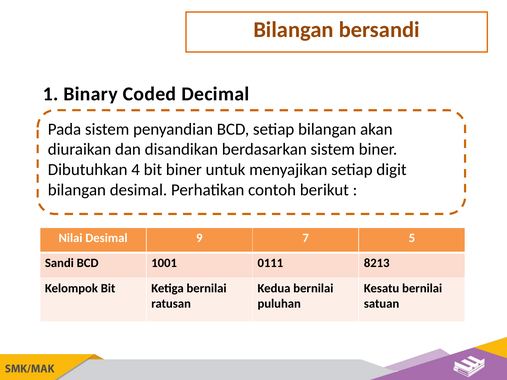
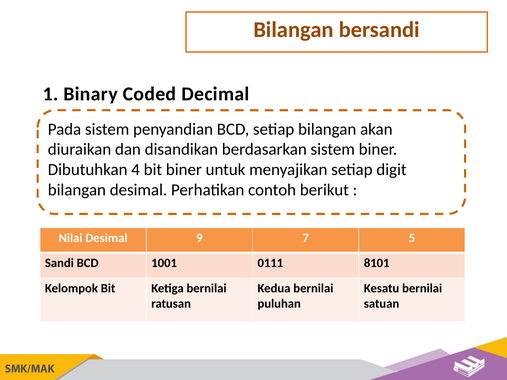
8213: 8213 -> 8101 (377, 263)
